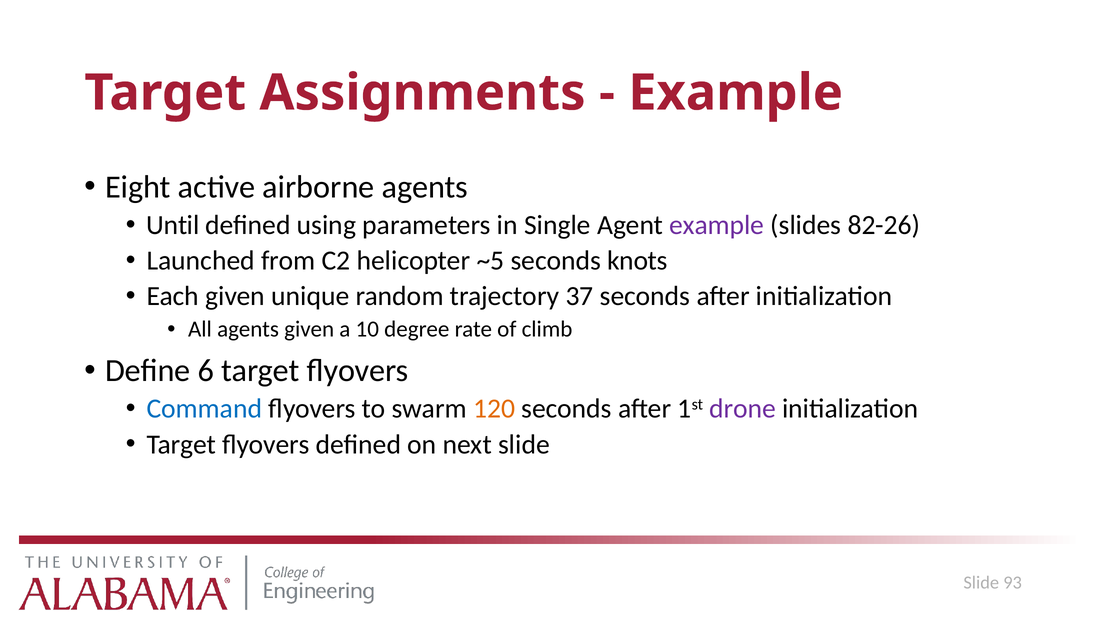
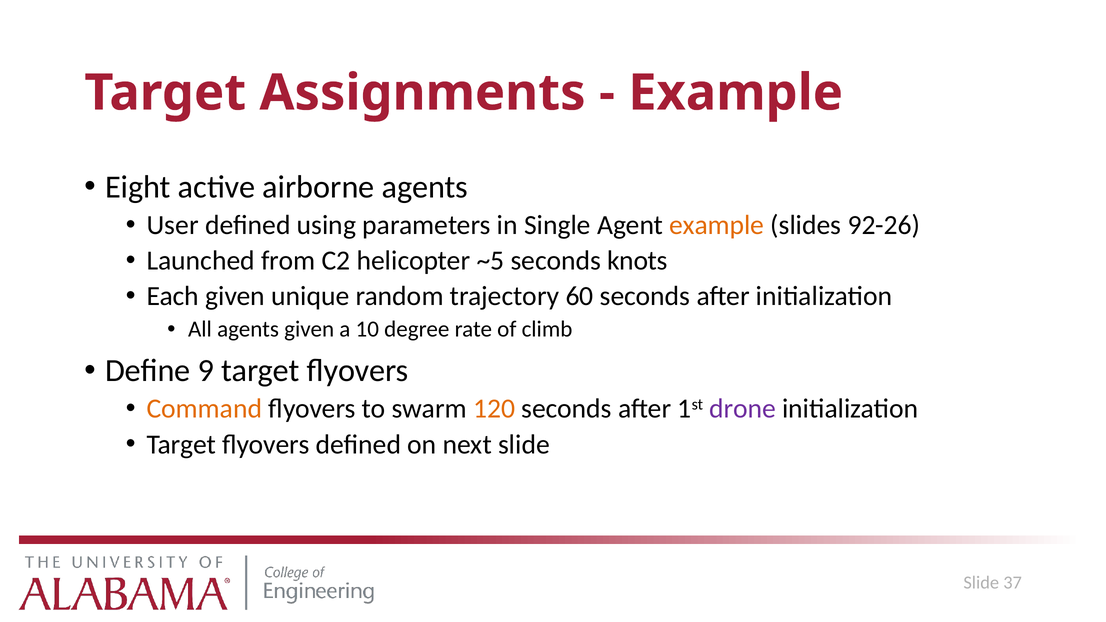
Until: Until -> User (173, 225)
example colour: purple -> orange (717, 225)
82-26: 82-26 -> 92-26 (884, 225)
37: 37 -> 60 (579, 296)
6: 6 -> 9 (206, 371)
Command colour: blue -> orange (204, 409)
93: 93 -> 37 (1013, 583)
